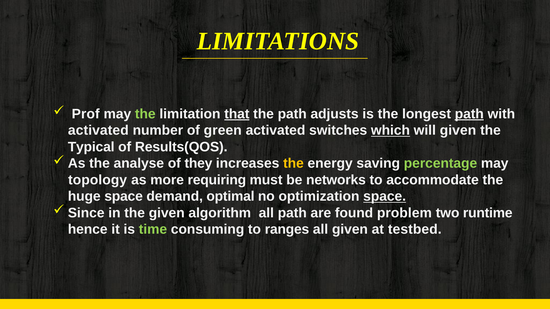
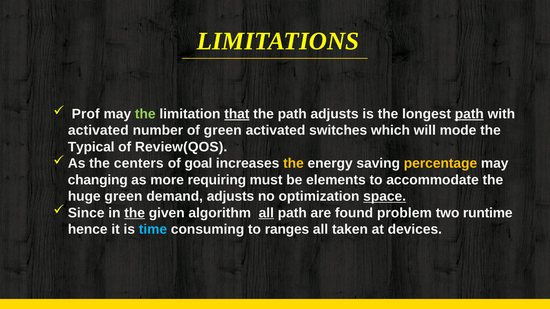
which underline: present -> none (390, 131)
will given: given -> mode (458, 131)
Results(QOS: Results(QOS -> Review(QOS (181, 147)
analyse: analyse -> centers (139, 164)
they: they -> goal (198, 164)
percentage colour: light green -> yellow (441, 164)
topology: topology -> changing (98, 180)
networks: networks -> elements (336, 180)
huge space: space -> green (123, 197)
demand optimal: optimal -> adjusts (230, 197)
the underline: none -> present (135, 213)
all underline: none -> present (266, 213)
time colour: light green -> light blue (153, 230)
all given: given -> taken (350, 230)
testbed: testbed -> devices (415, 230)
